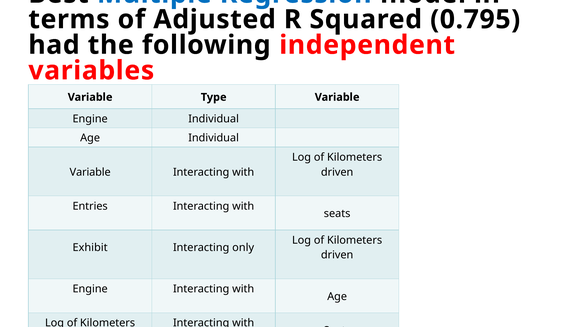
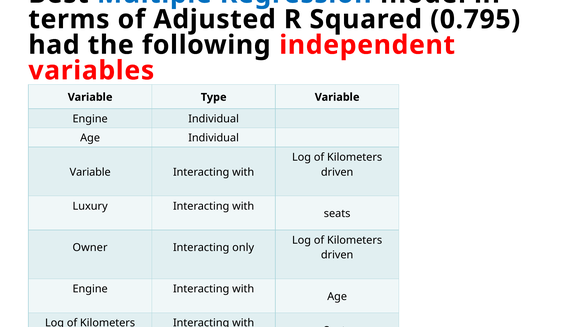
Entries: Entries -> Luxury (90, 206)
Exhibit: Exhibit -> Owner (90, 248)
